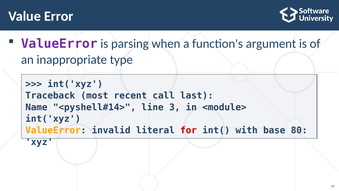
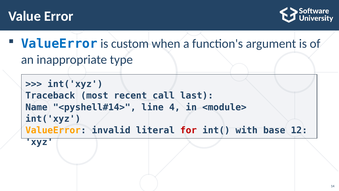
ValueError colour: purple -> blue (59, 44)
parsing: parsing -> custom (130, 44)
3: 3 -> 4 (175, 107)
80: 80 -> 12 (299, 130)
